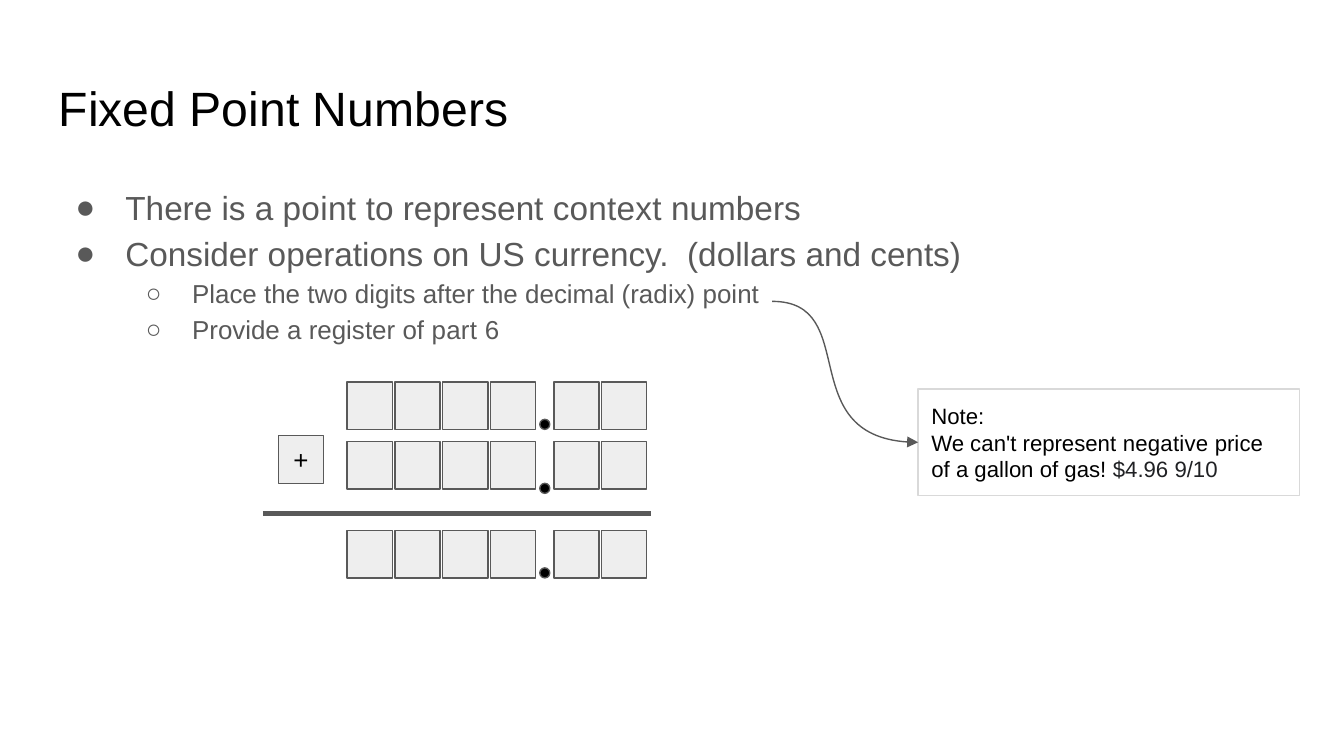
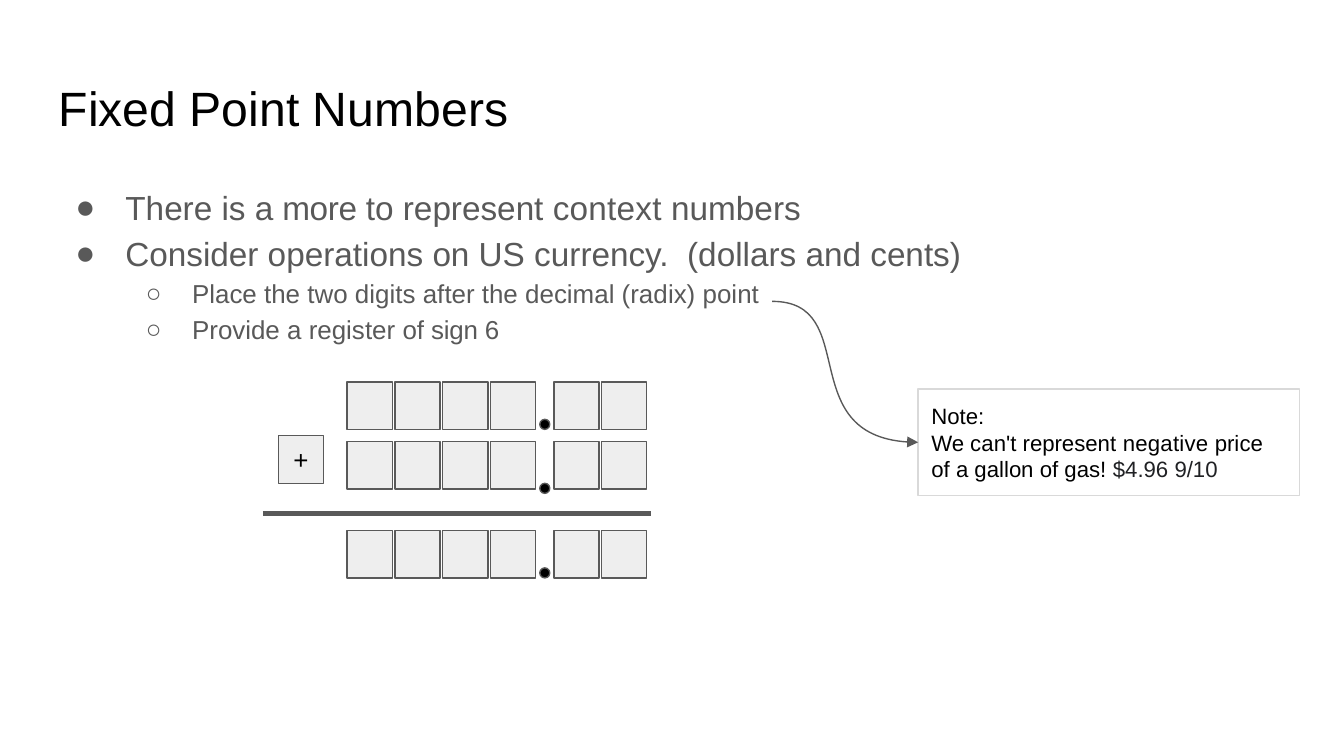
a point: point -> more (320, 210)
part: part -> sign (455, 331)
